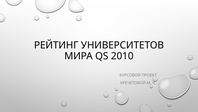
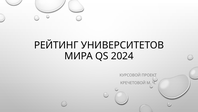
2010: 2010 -> 2024 (122, 56)
